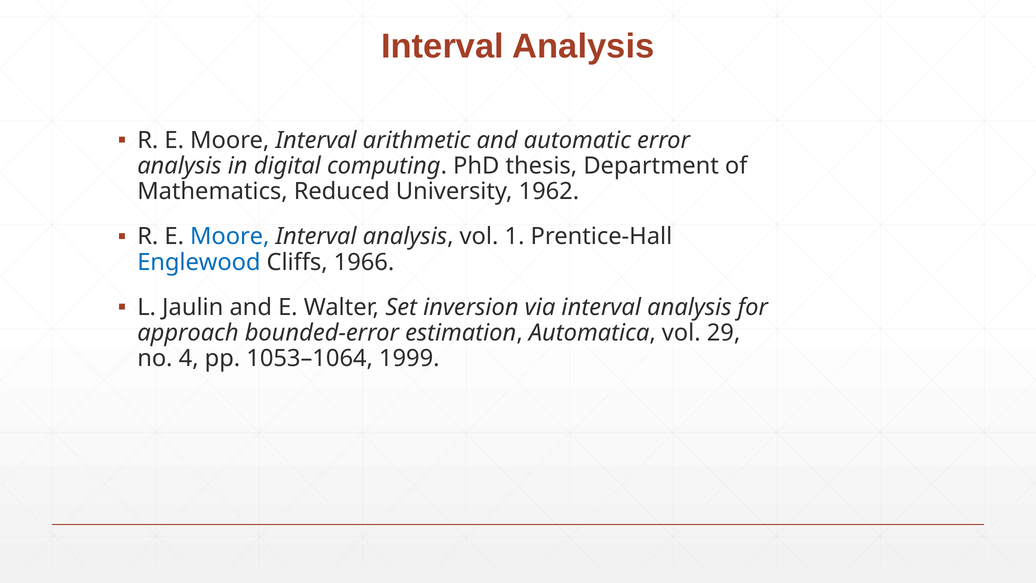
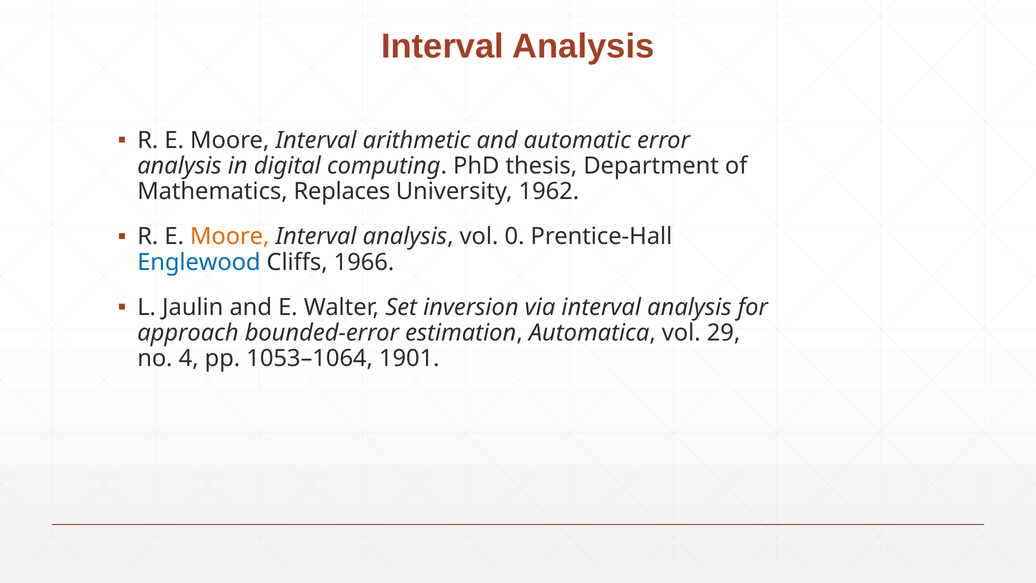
Reduced: Reduced -> Replaces (342, 192)
Moore colour: blue -> orange (230, 237)
1: 1 -> 0 (515, 237)
1999: 1999 -> 1901 (409, 358)
